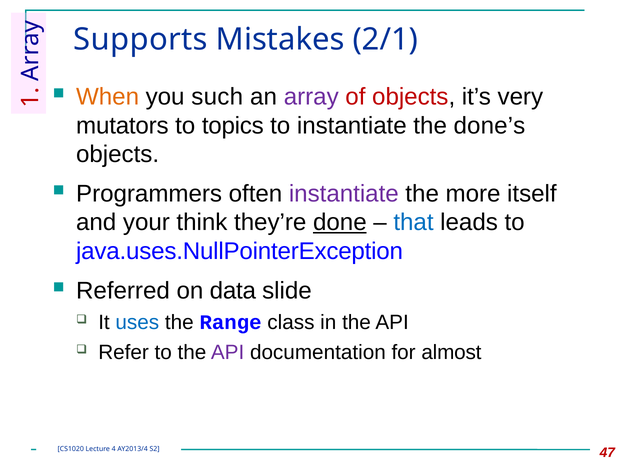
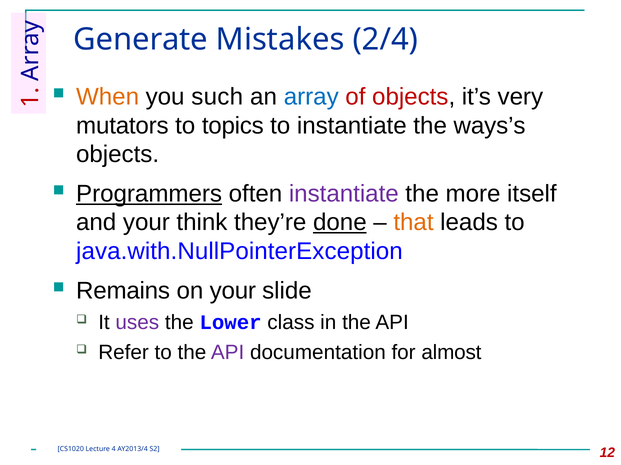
Supports: Supports -> Generate (141, 39)
2/1: 2/1 -> 2/4 (385, 39)
array colour: purple -> blue (311, 97)
done’s: done’s -> ways’s (490, 126)
Programmers underline: none -> present (149, 194)
that colour: blue -> orange (414, 223)
java.uses.NullPointerException: java.uses.NullPointerException -> java.with.NullPointerException (239, 252)
Referred: Referred -> Remains (123, 291)
on data: data -> your (233, 291)
uses colour: blue -> purple (137, 323)
Range: Range -> Lower (231, 323)
47: 47 -> 12 (607, 453)
